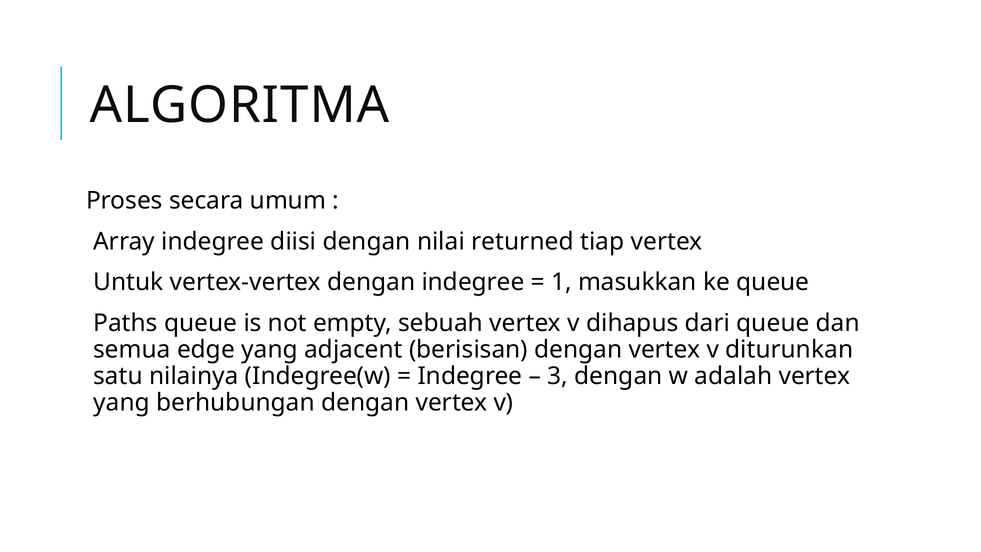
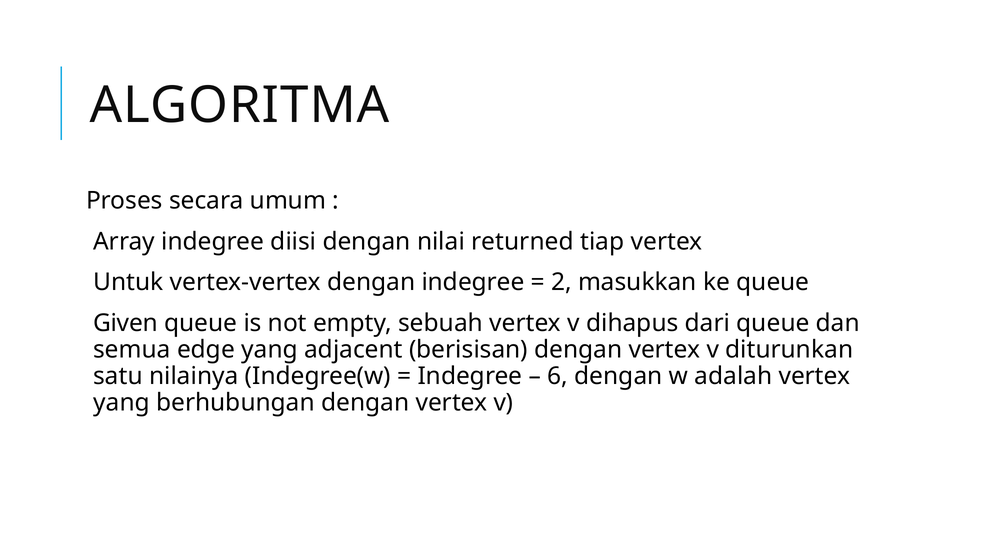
1: 1 -> 2 (561, 282)
Paths: Paths -> Given (126, 323)
3: 3 -> 6 (558, 376)
